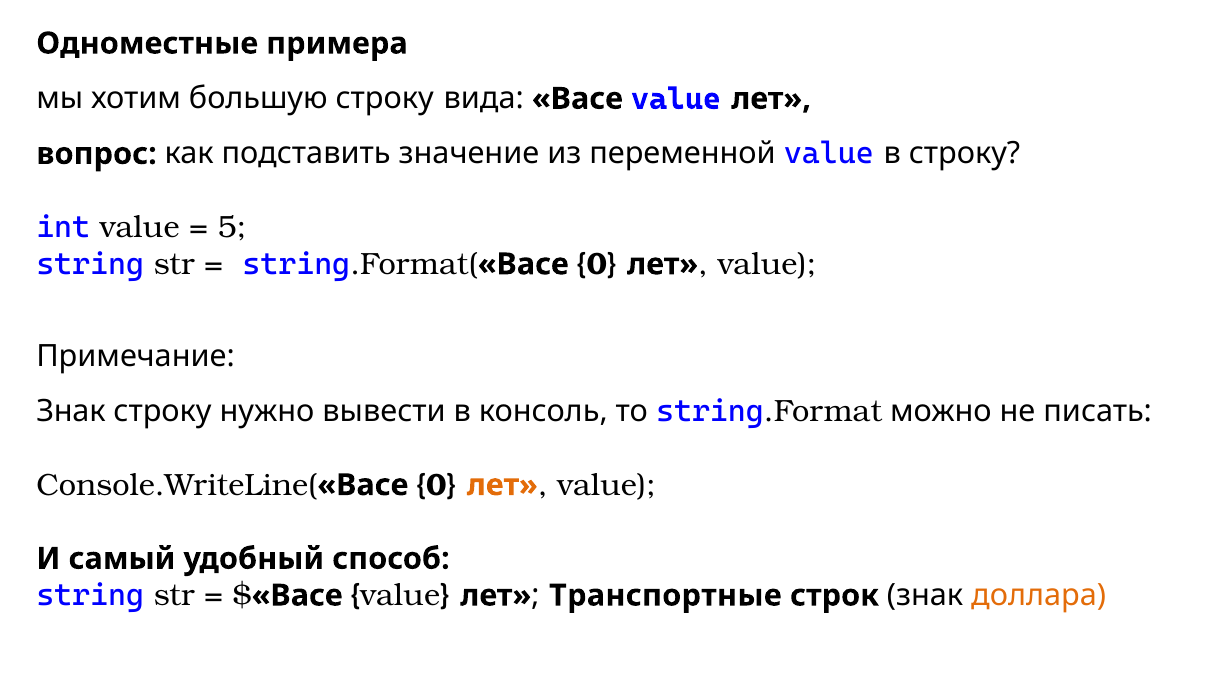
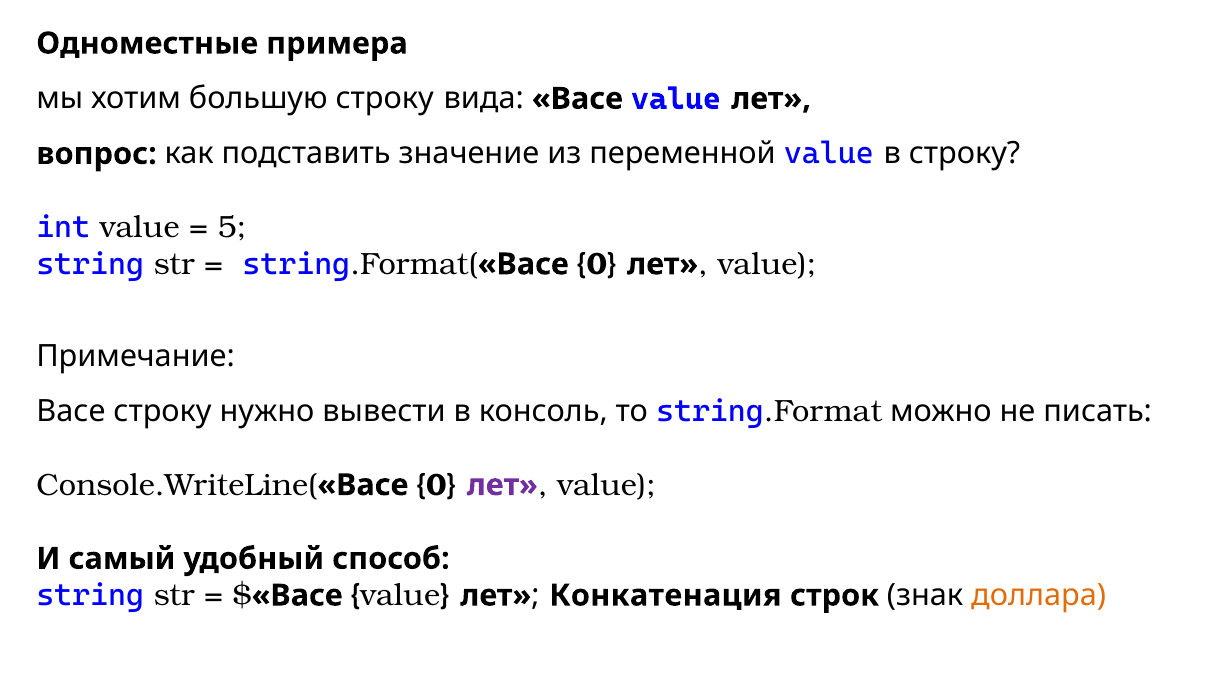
Знак: Знак -> Васе (71, 412)
лет colour: orange -> purple (502, 486)
Транспортные: Транспортные -> Конкатенация (665, 596)
